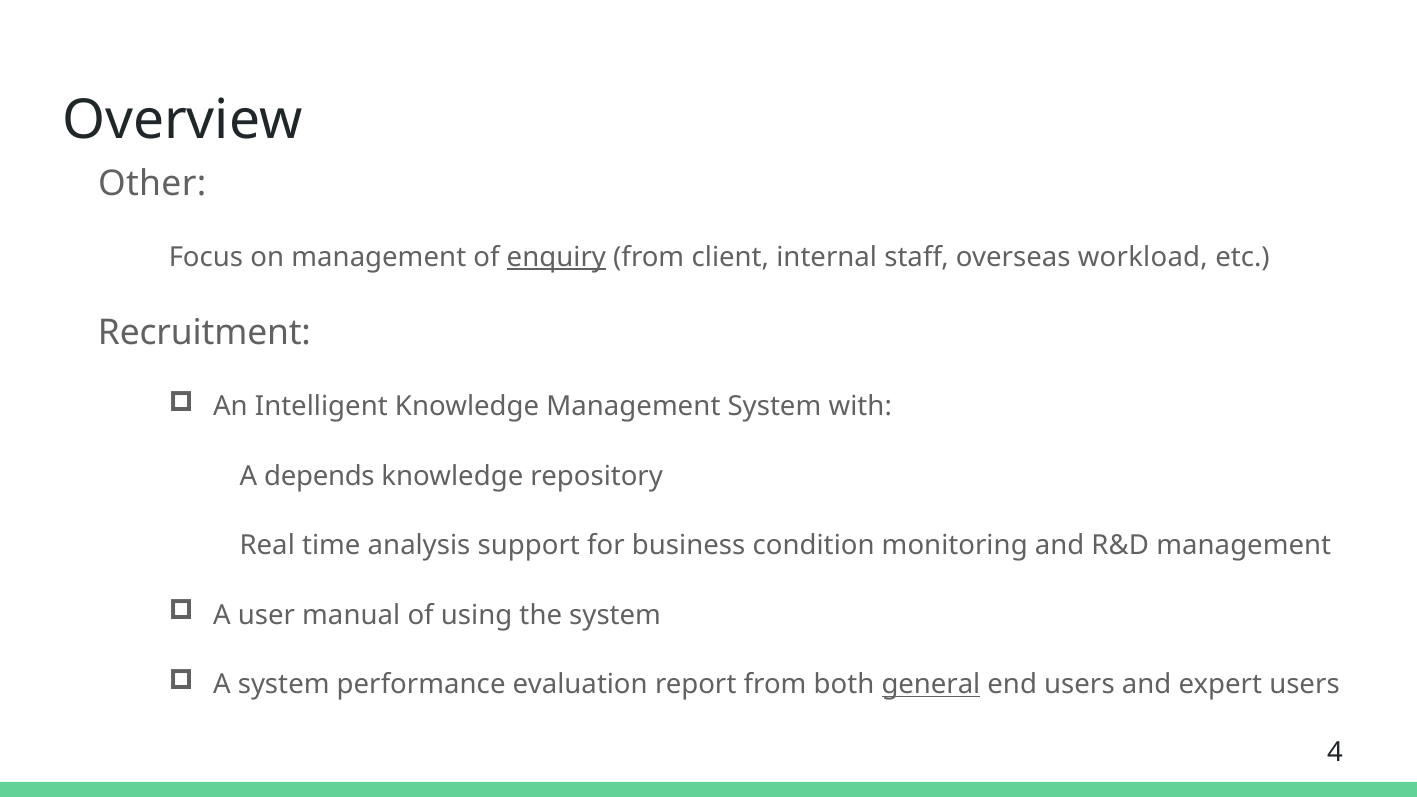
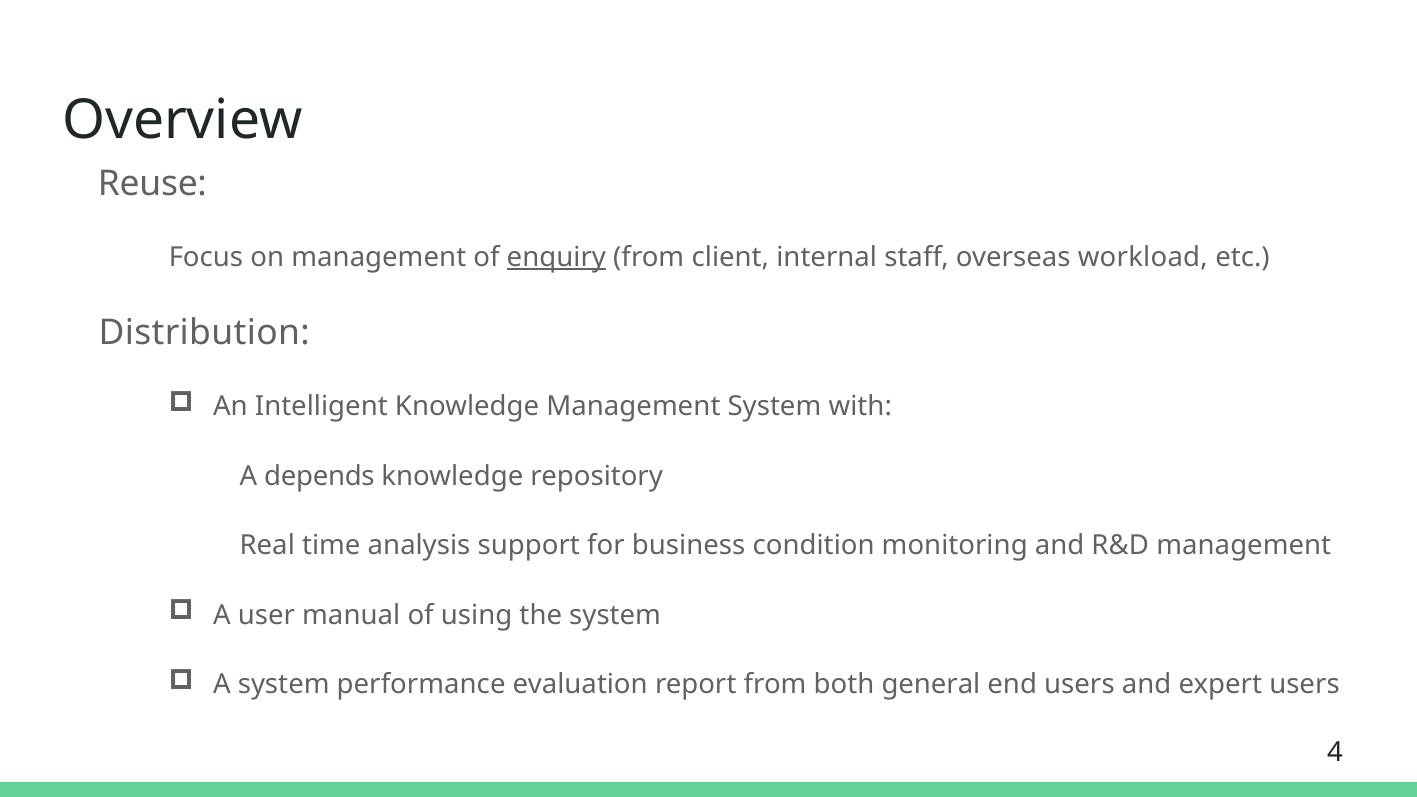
Other: Other -> Reuse (152, 184)
Recruitment: Recruitment -> Distribution (204, 333)
general underline: present -> none (931, 685)
